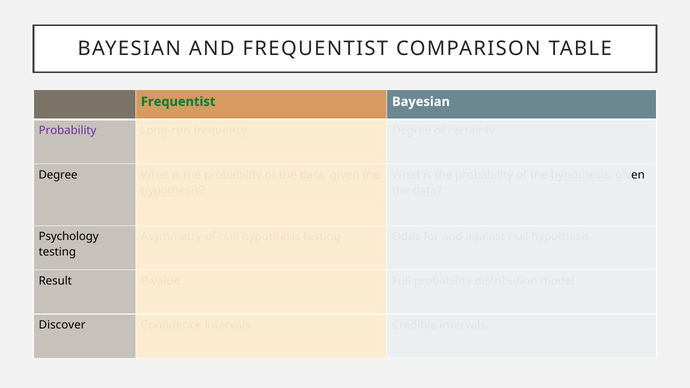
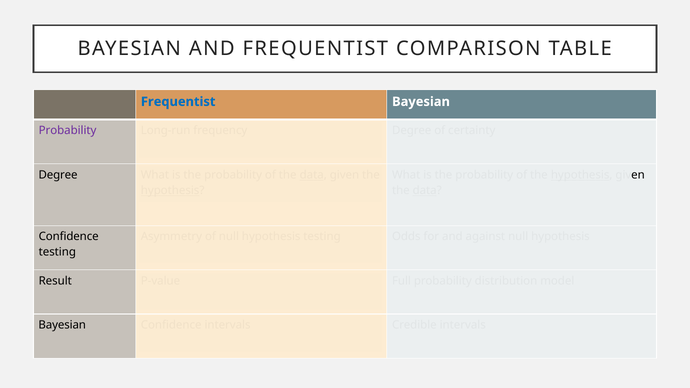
Frequentist colour: green -> blue (178, 102)
Psychology: Psychology -> Confidence (69, 237)
Discover: Discover -> Bayesian (62, 325)
